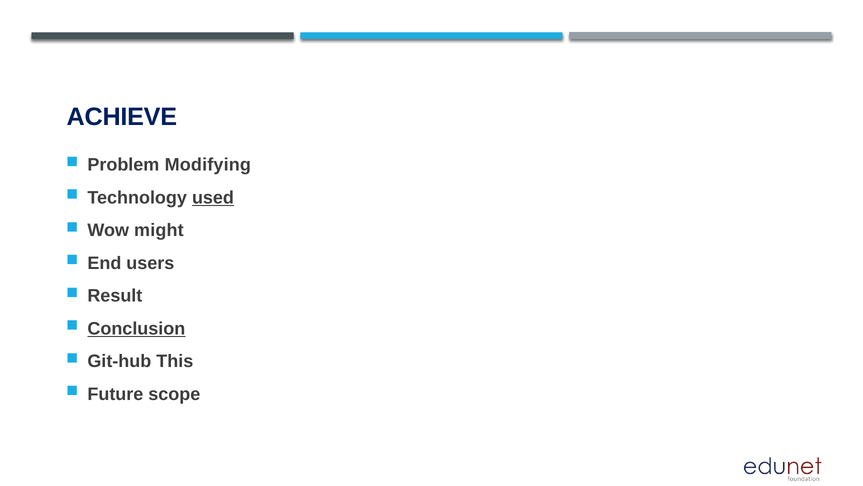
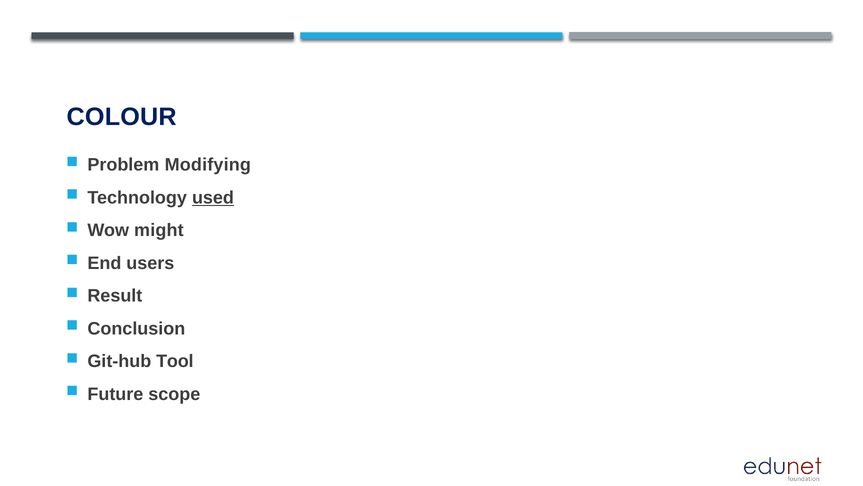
ACHIEVE: ACHIEVE -> COLOUR (122, 117)
Conclusion underline: present -> none (136, 328)
This: This -> Tool (175, 361)
